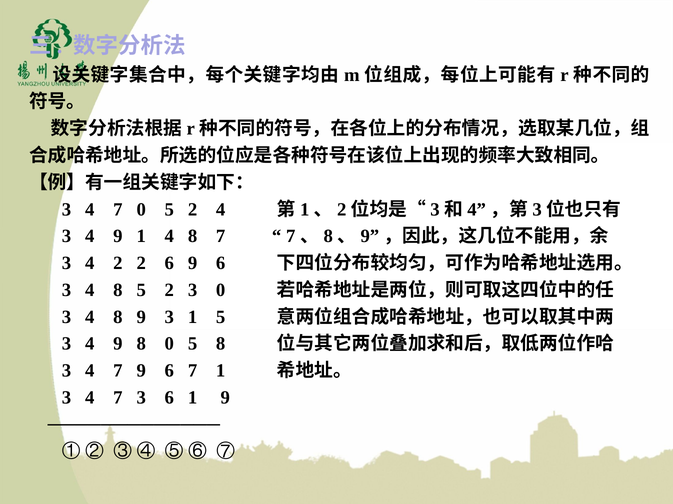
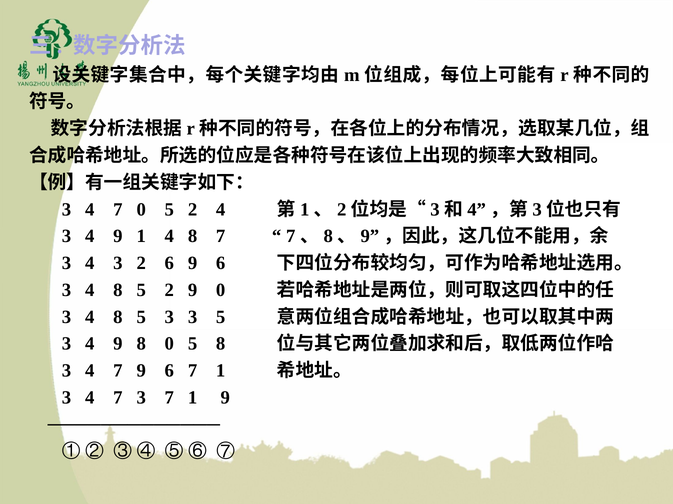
4 2: 2 -> 3 (118, 264)
2 3: 3 -> 9 (193, 290)
9: 9 -> 5 (141, 317)
3 1: 1 -> 3 (193, 317)
3 6: 6 -> 7 (169, 398)
